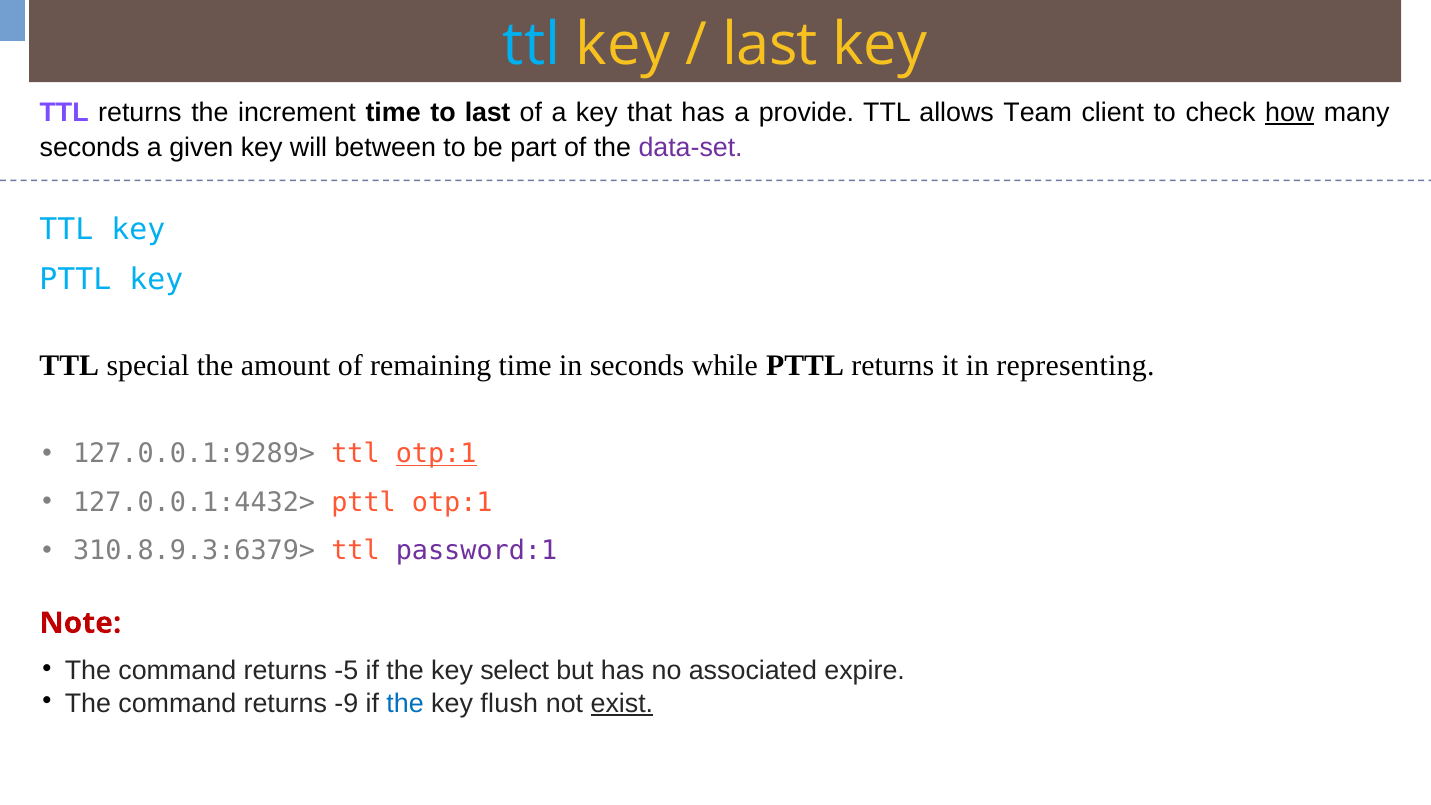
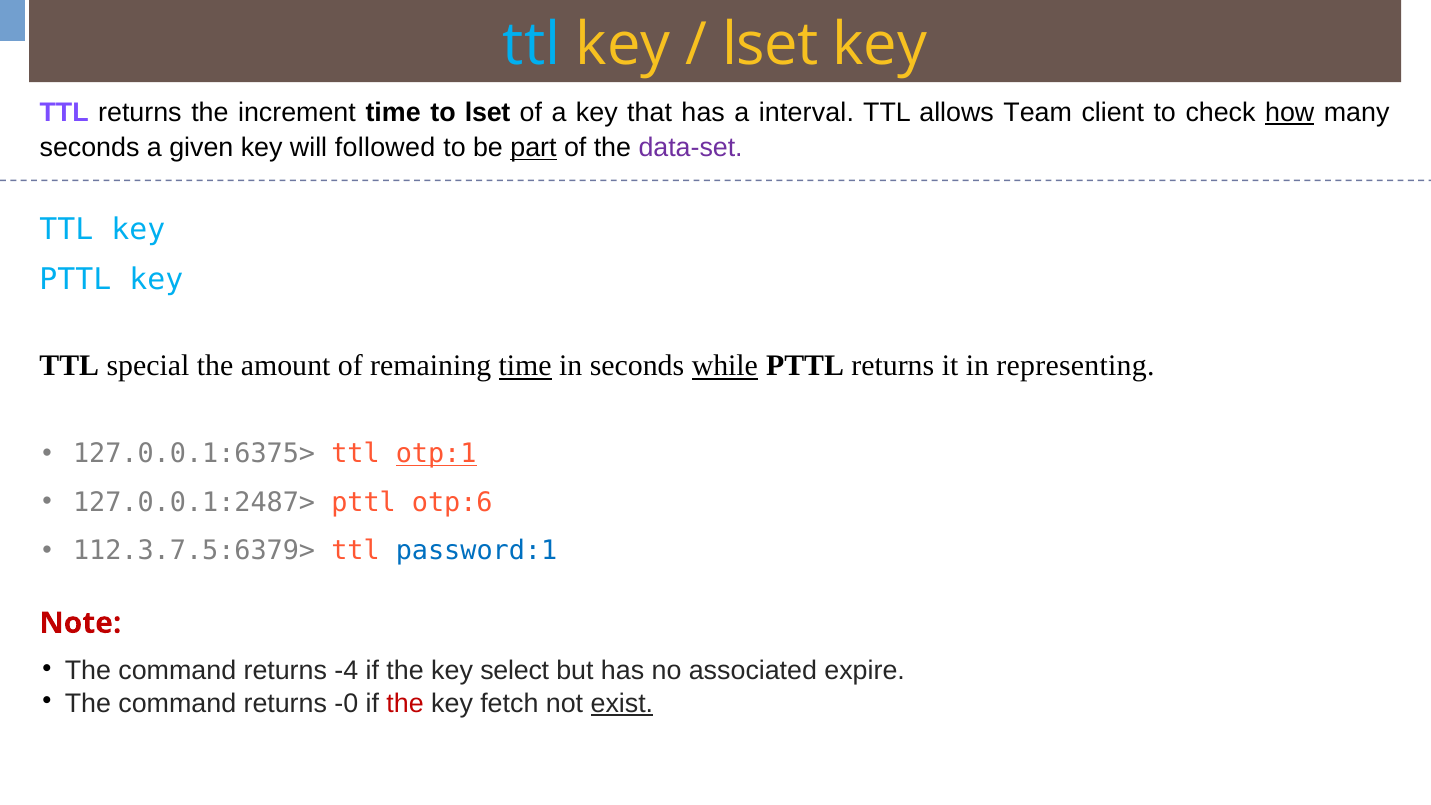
last: last -> lset (770, 45)
to last: last -> lset (488, 113)
provide: provide -> interval (806, 113)
between: between -> followed (385, 148)
part underline: none -> present (533, 148)
time underline: none -> present (525, 366)
while underline: none -> present (725, 366)
127.0.0.1:9289>: 127.0.0.1:9289> -> 127.0.0.1:6375> (194, 454)
127.0.0.1:4432>: 127.0.0.1:4432> -> 127.0.0.1:2487> (194, 502)
pttl otp:1: otp:1 -> otp:6 (452, 502)
310.8.9.3:6379>: 310.8.9.3:6379> -> 112.3.7.5:6379> (194, 551)
password:1 colour: purple -> blue (477, 551)
-5: -5 -> -4 (346, 671)
-9: -9 -> -0 (346, 703)
the colour: blue -> red (405, 703)
flush: flush -> fetch (509, 703)
